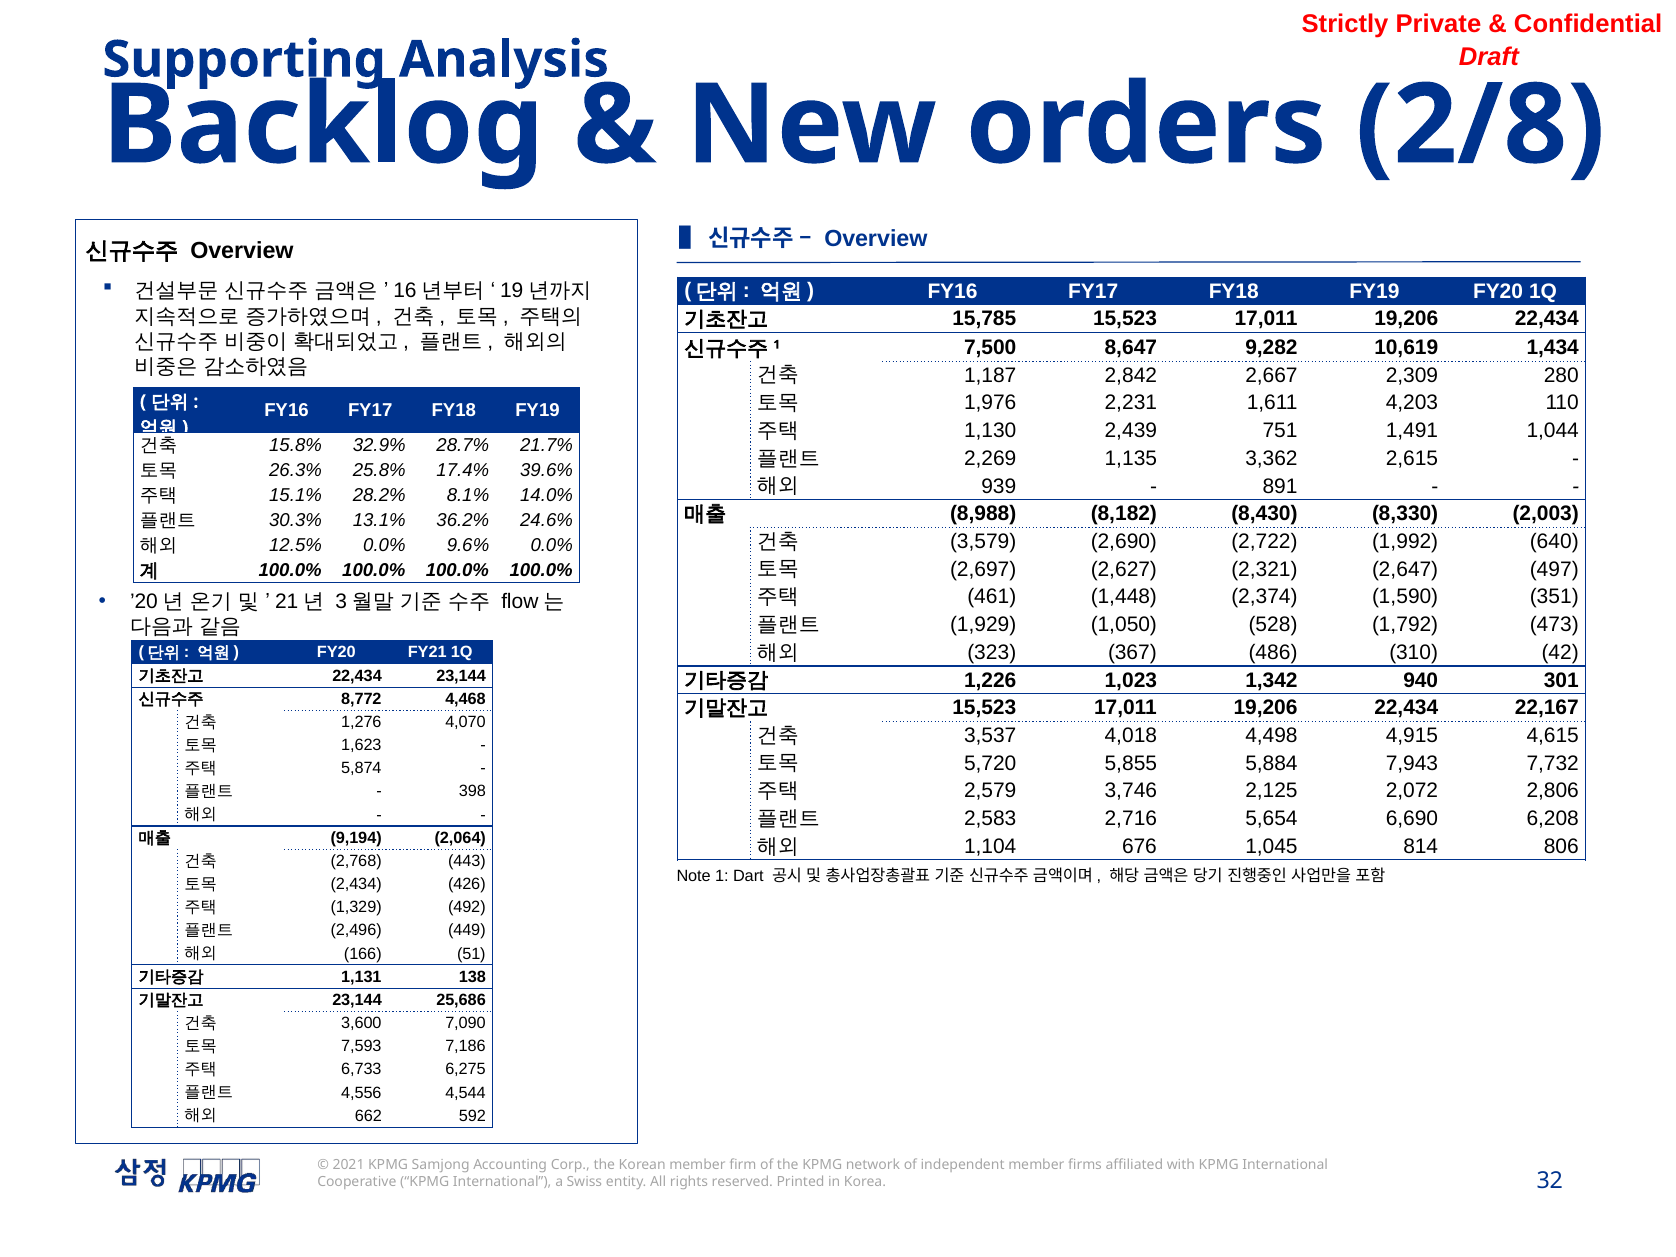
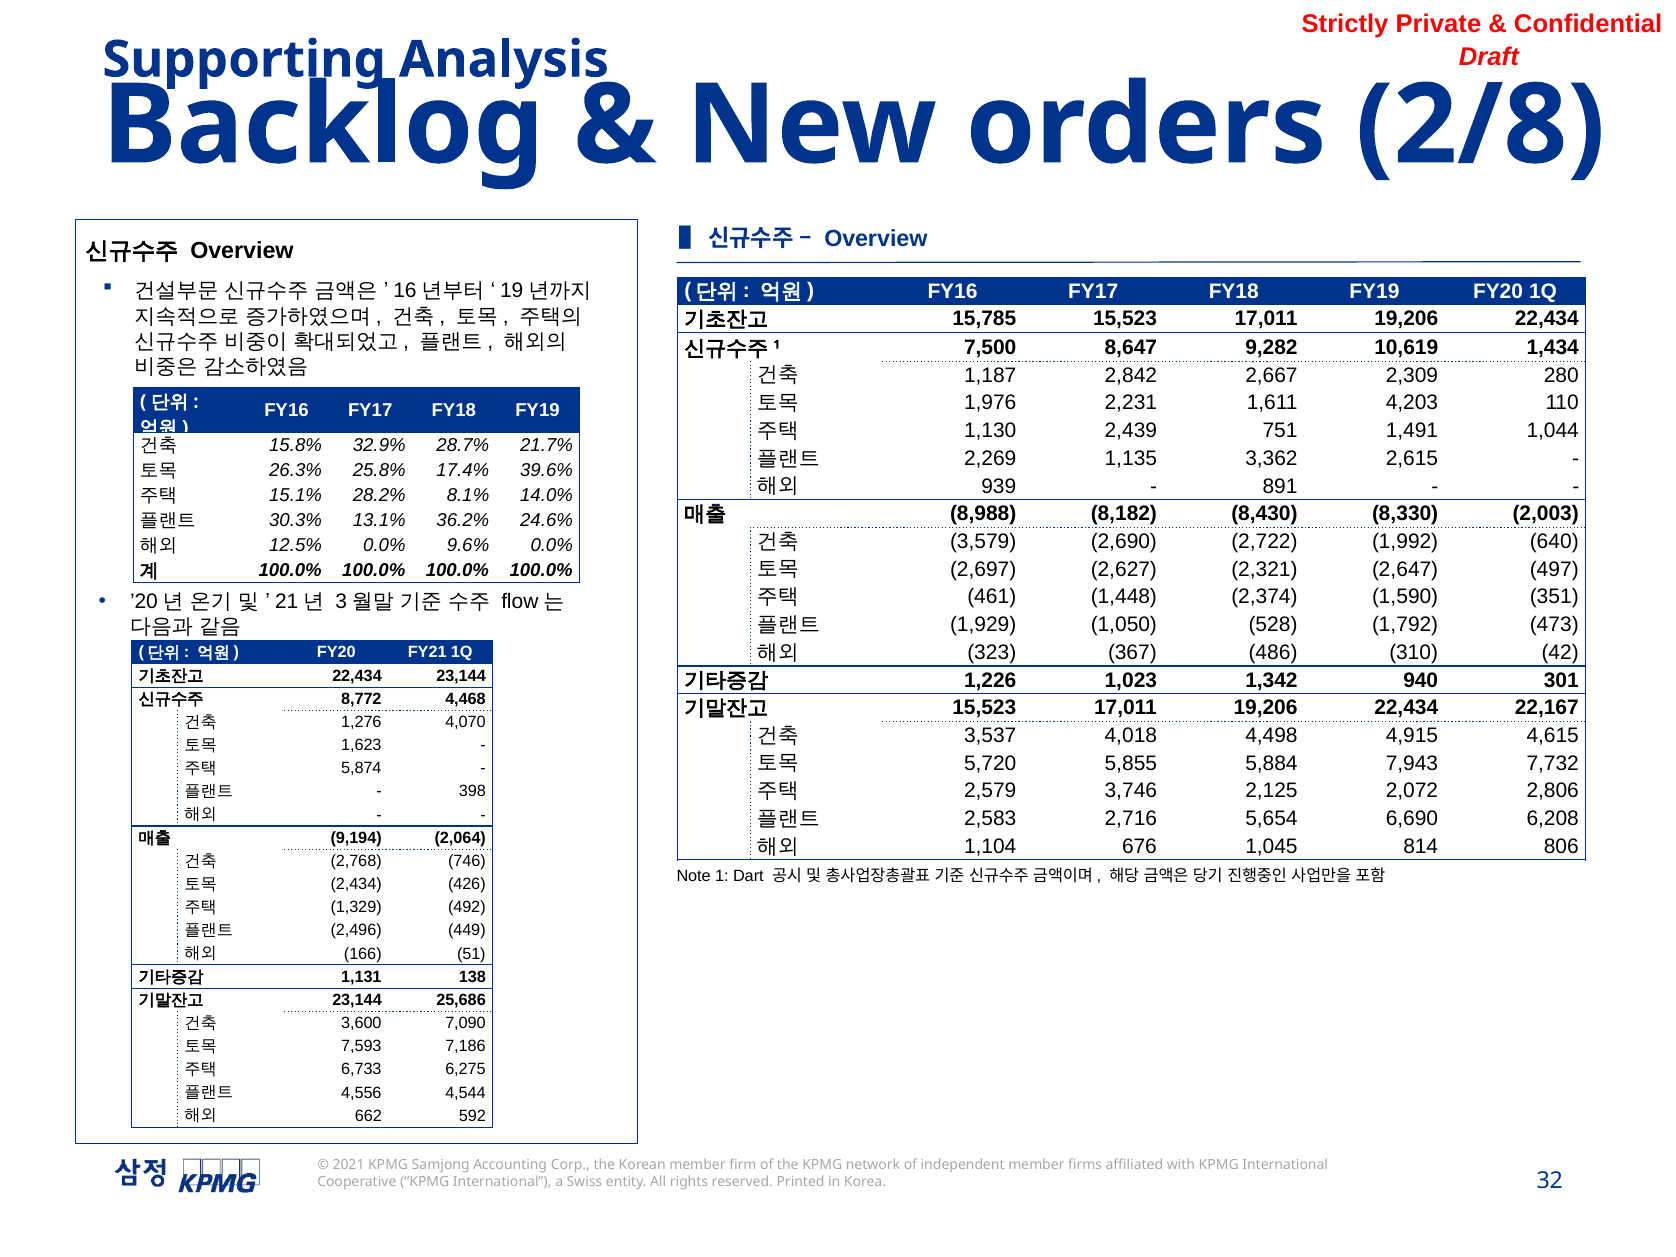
443: 443 -> 746 (467, 861)
